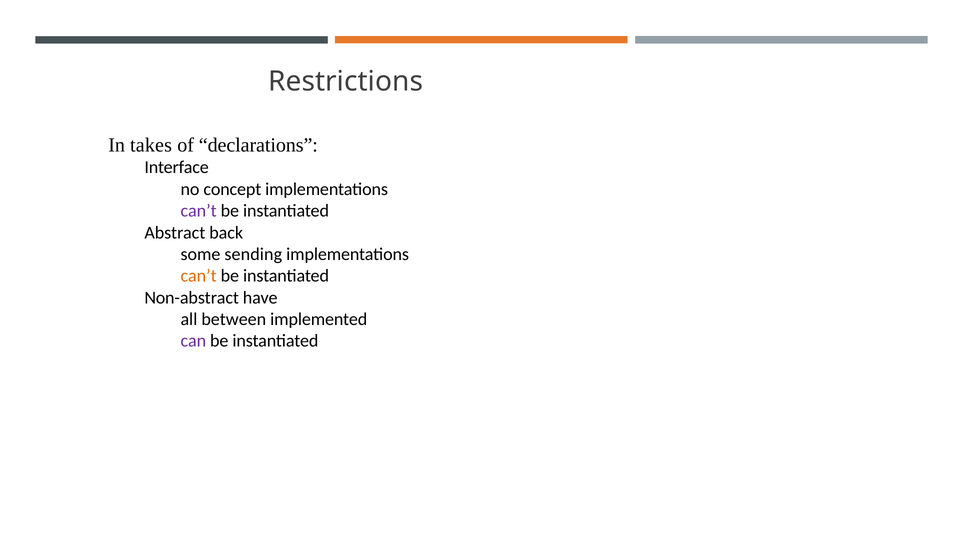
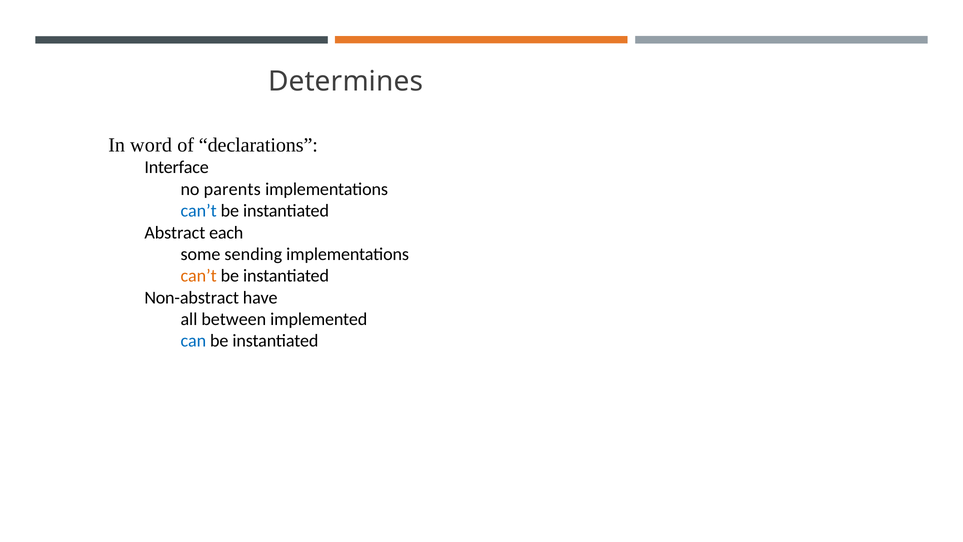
Restrictions: Restrictions -> Determines (346, 81)
takes: takes -> word (151, 145)
concept: concept -> parents (232, 189)
can’t colour: purple -> blue (199, 211)
back: back -> each (226, 232)
can colour: purple -> blue (193, 341)
